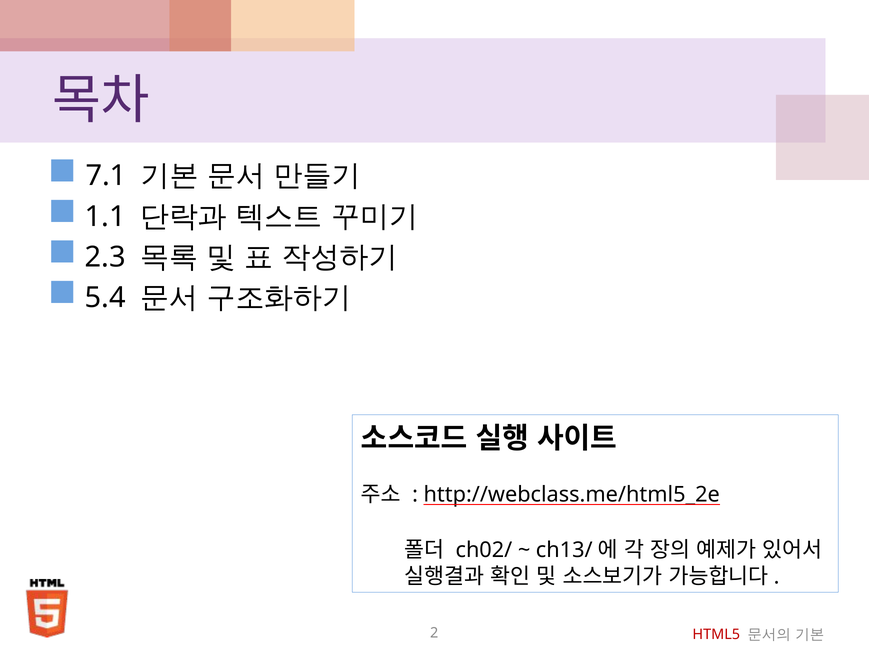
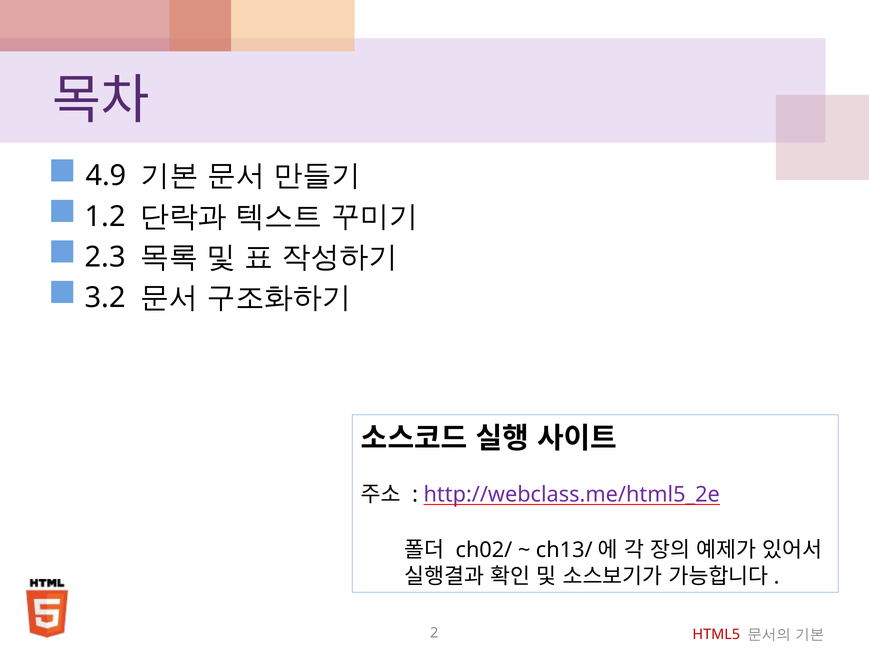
7.1: 7.1 -> 4.9 (106, 176)
1.1: 1.1 -> 1.2 (105, 216)
5.4: 5.4 -> 3.2 (105, 297)
http://webclass.me/html5_2e colour: black -> purple (572, 494)
